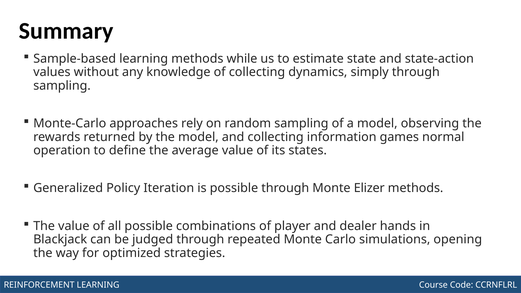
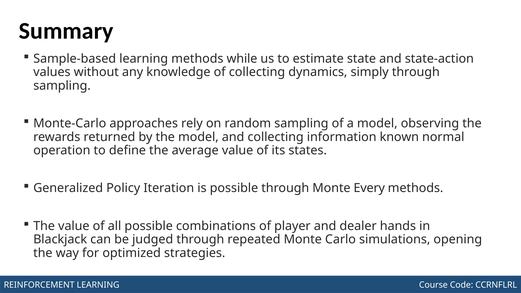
games: games -> known (399, 137)
Elizer: Elizer -> Every (369, 188)
